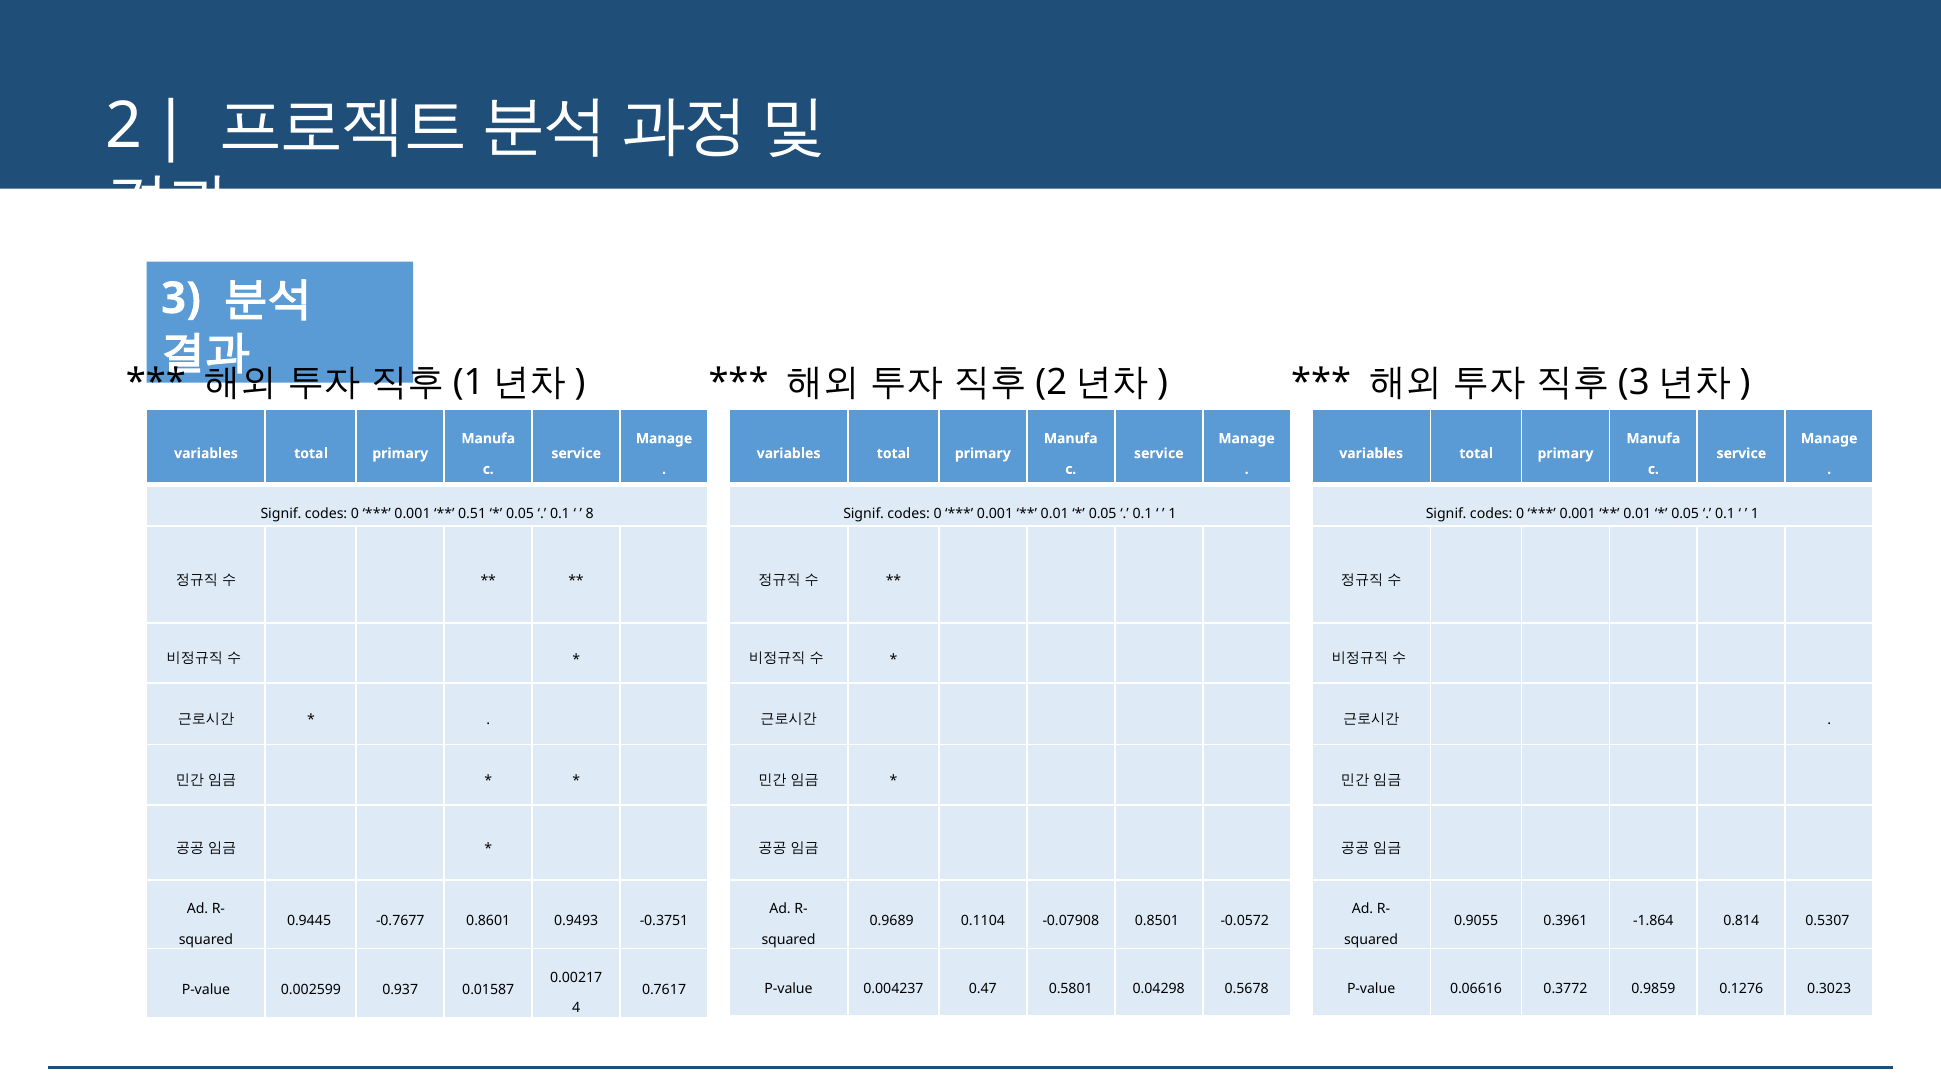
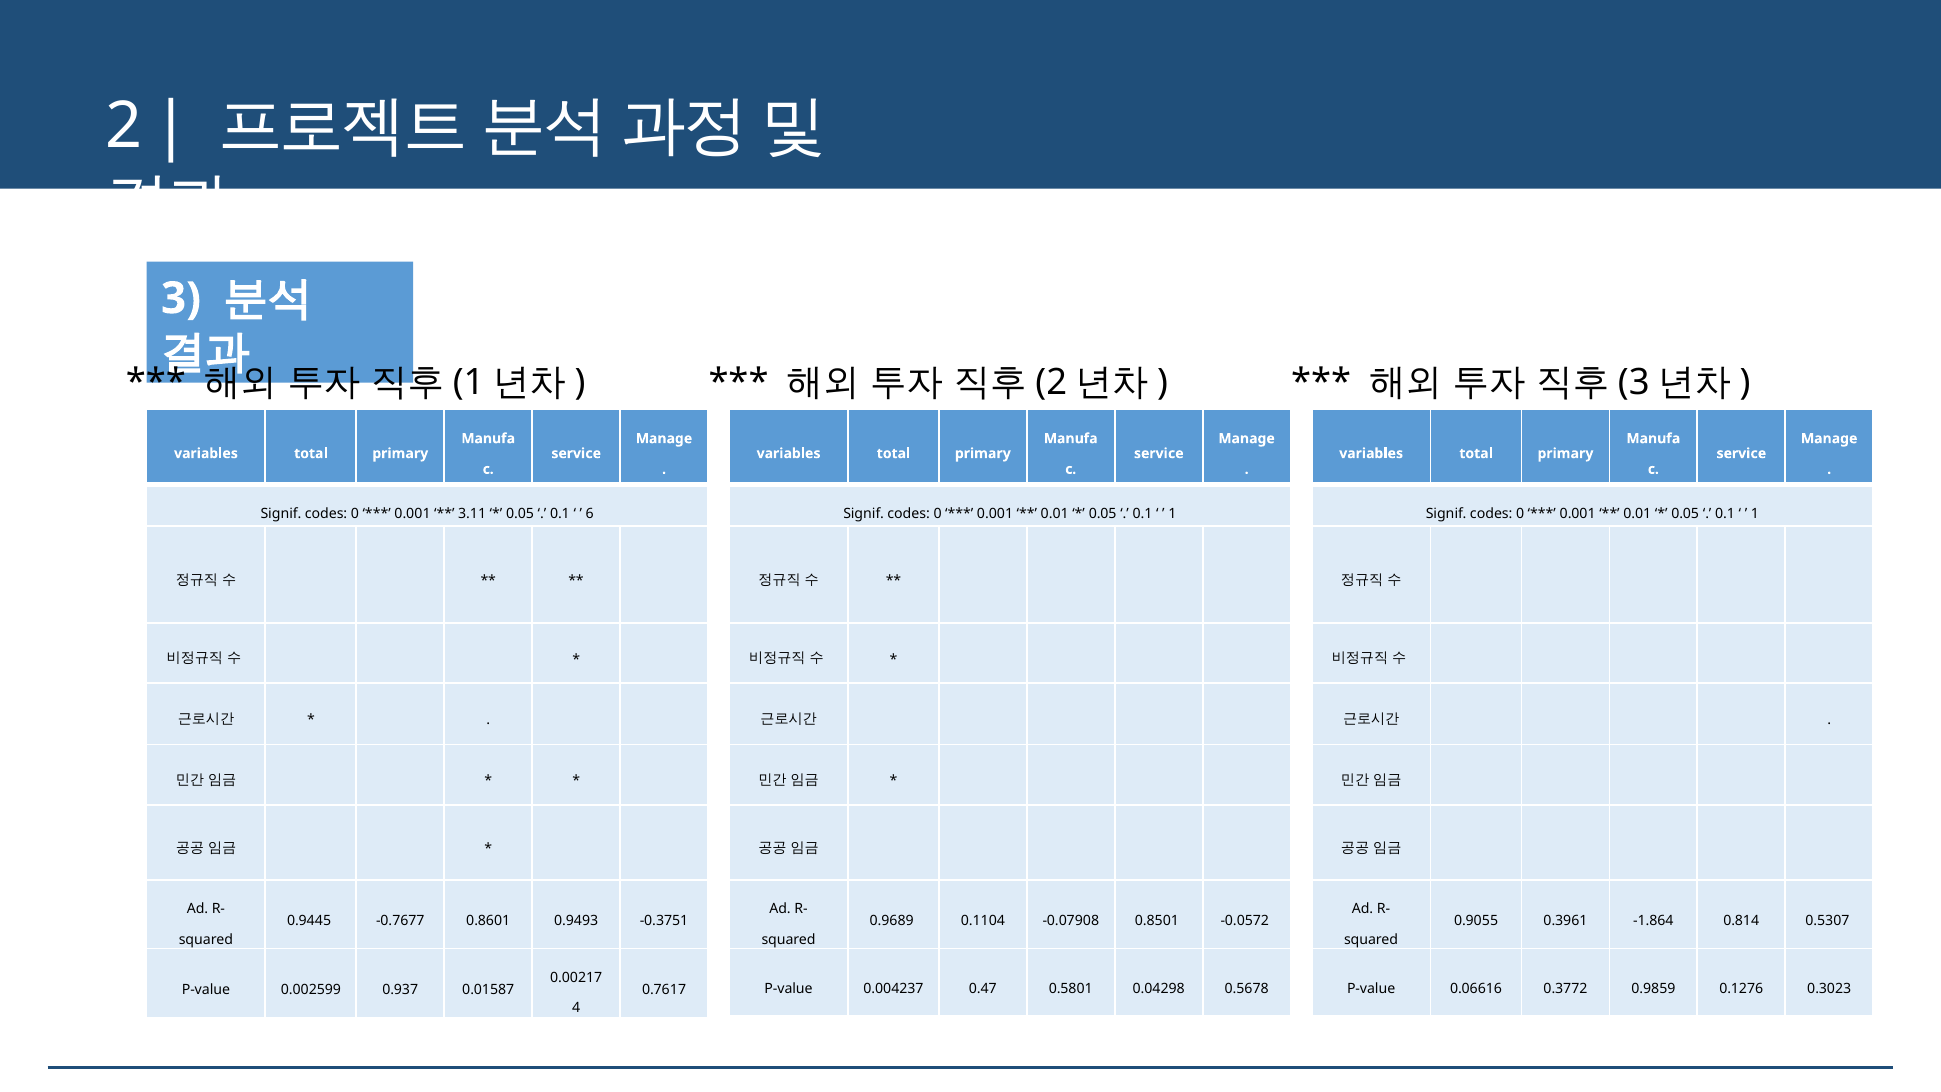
0.51: 0.51 -> 3.11 (472, 513)
8: 8 -> 6 (590, 513)
